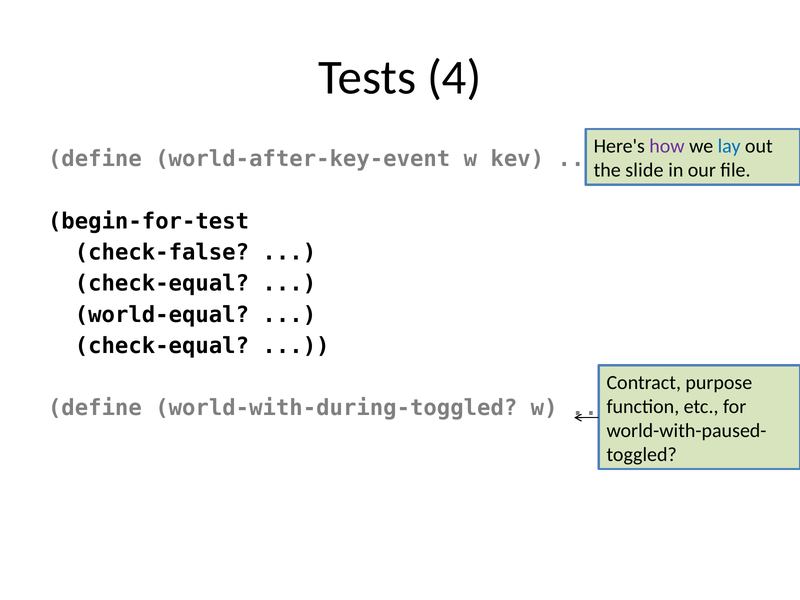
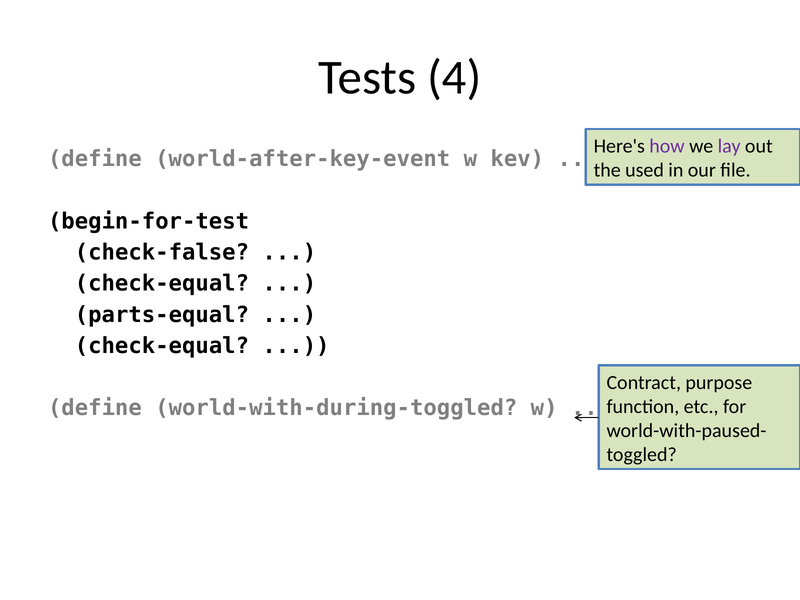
lay colour: blue -> purple (729, 146)
slide: slide -> used (645, 170)
world-equal: world-equal -> parts-equal (162, 315)
